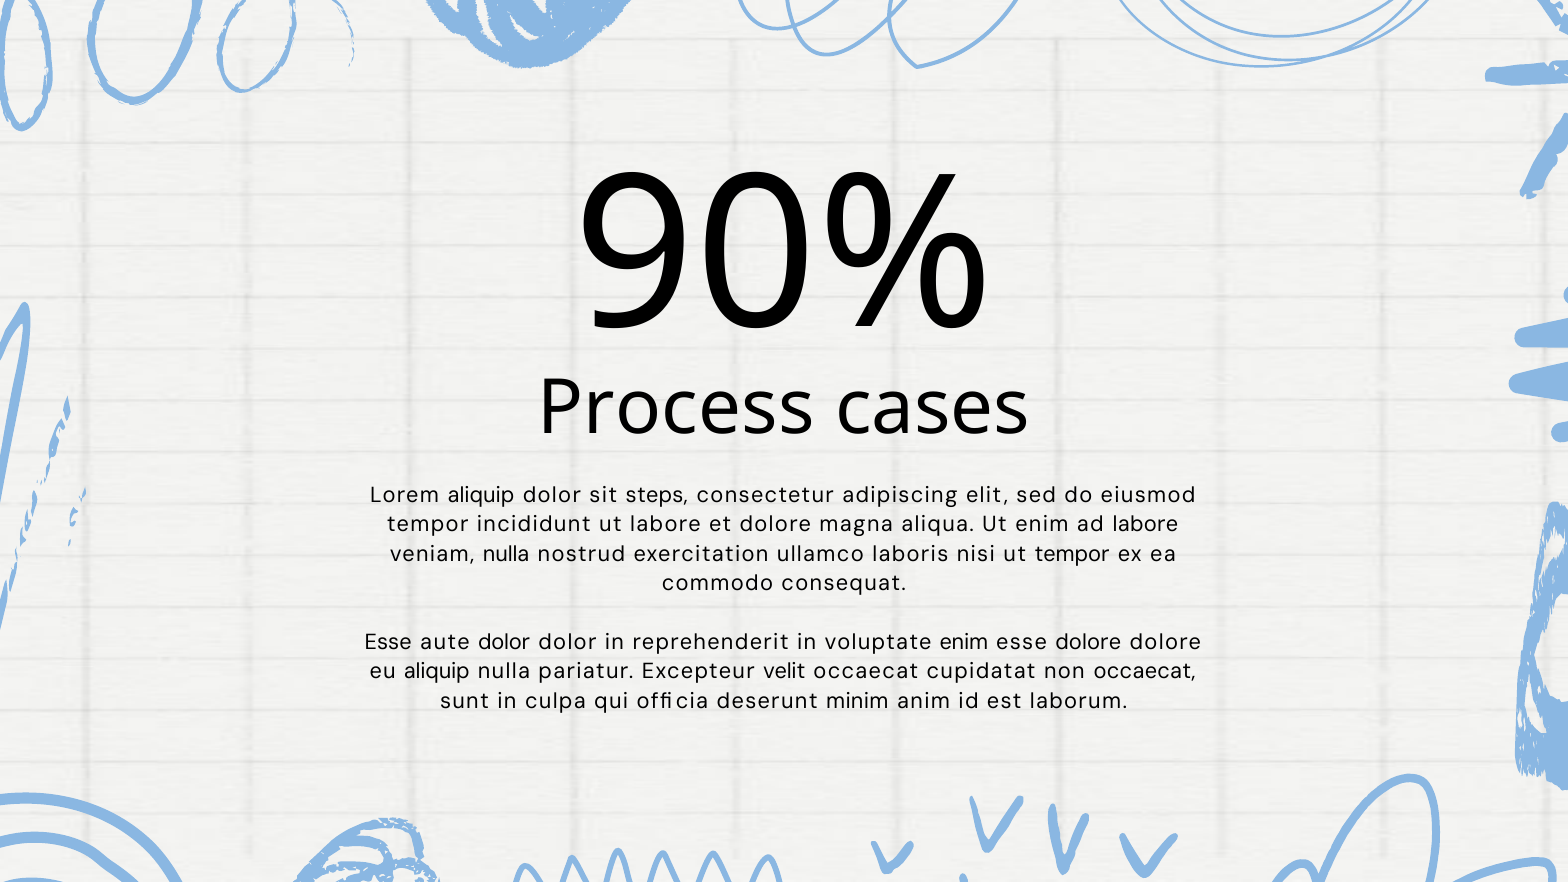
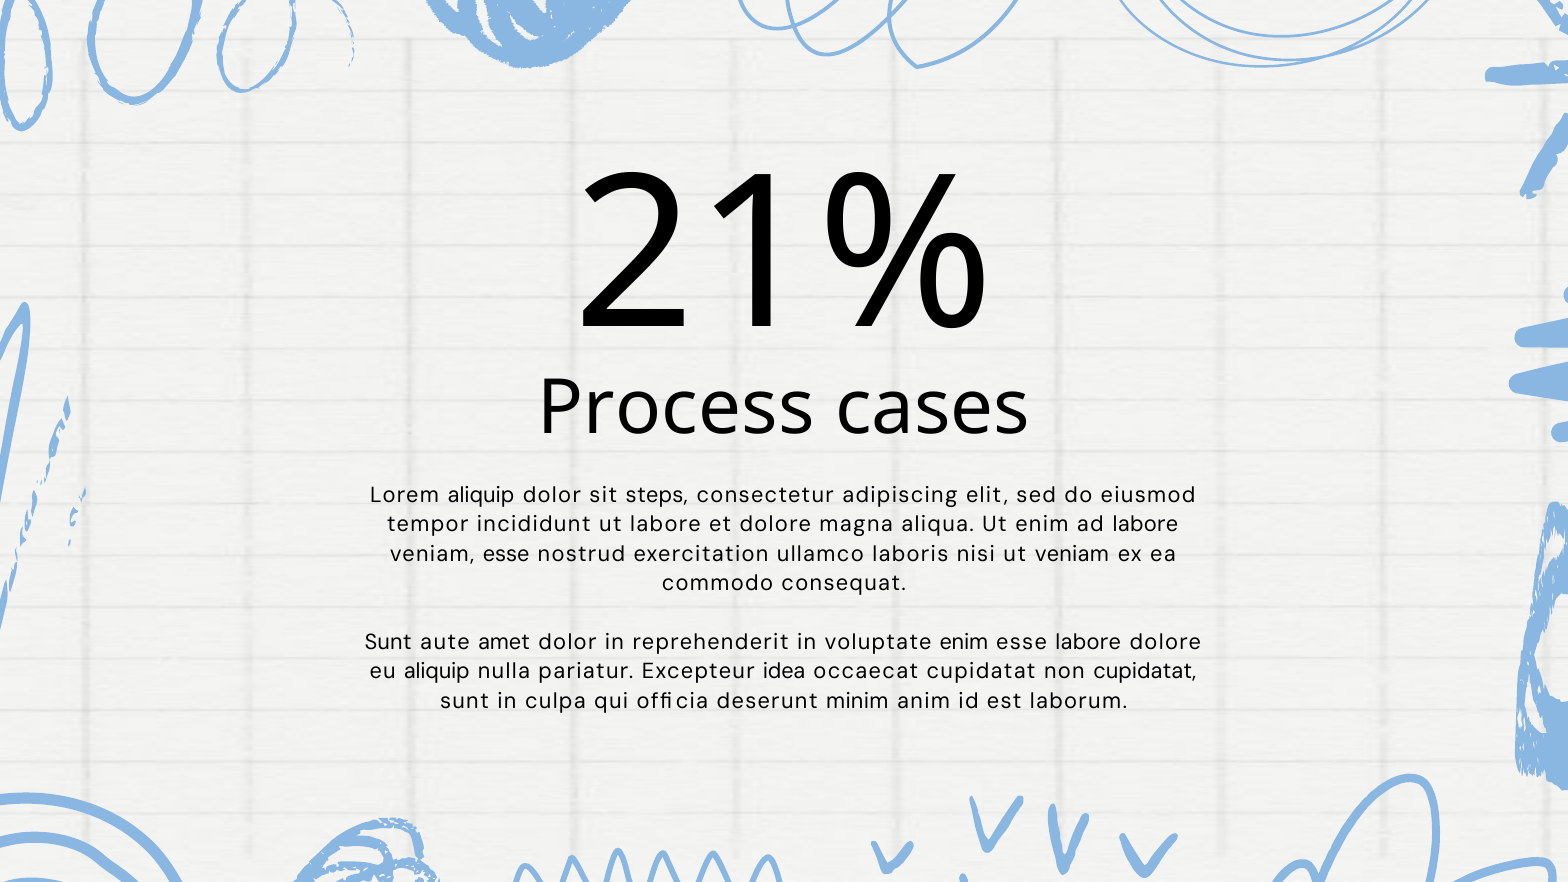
90%: 90% -> 21% (784, 256)
veniam nulla: nulla -> esse (506, 554)
ut tempor: tempor -> veniam (1072, 554)
Esse: Esse -> Sunt (388, 642)
aute dolor: dolor -> amet (504, 642)
esse dolore: dolore -> labore (1088, 642)
velit: velit -> idea (784, 672)
non occaecat: occaecat -> cupidatat (1145, 672)
